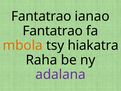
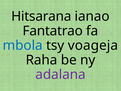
Fantatrao: Fantatrao -> Hitsarana (41, 16)
mbola colour: orange -> blue (23, 45)
hiakatra: hiakatra -> voageja (93, 45)
